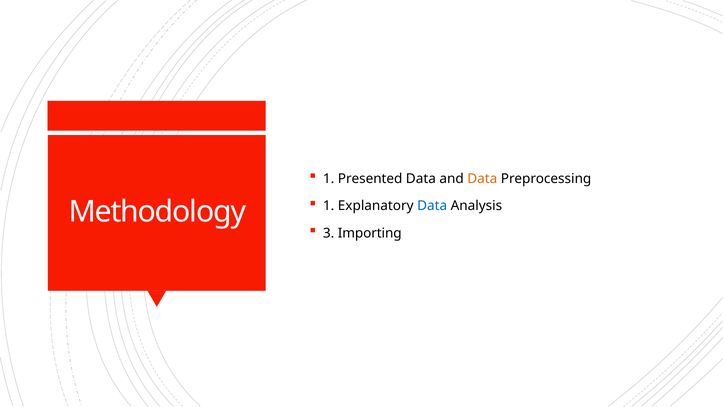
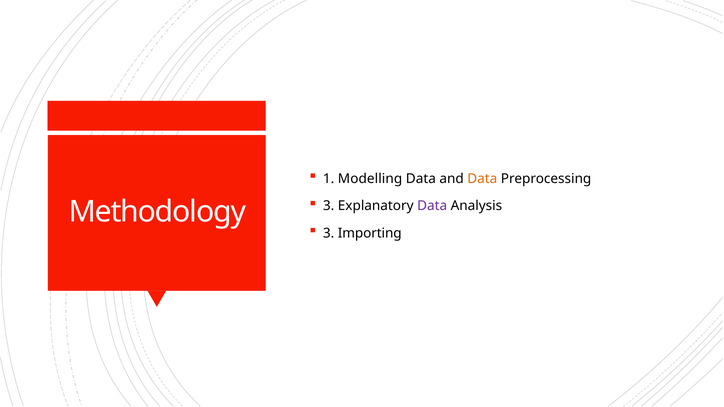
Presented: Presented -> Modelling (370, 179)
1: 1 -> 3 (329, 206)
Data colour: blue -> purple (432, 206)
